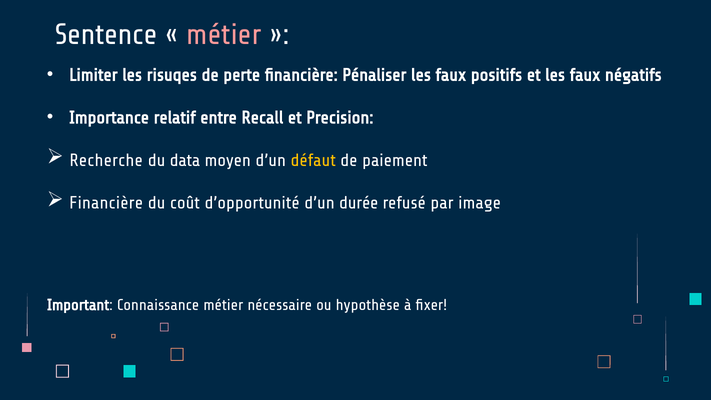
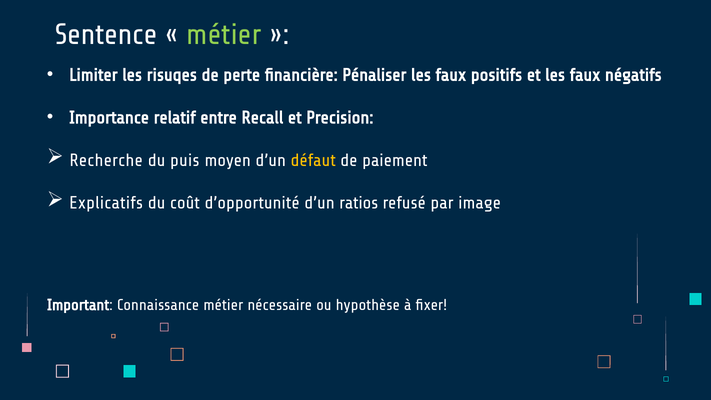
métier colour: pink -> light green (224, 35)
data: data -> puis (185, 160)
Financière: Financière -> Explicatifs (106, 203)
durée: durée -> ratios (359, 203)
